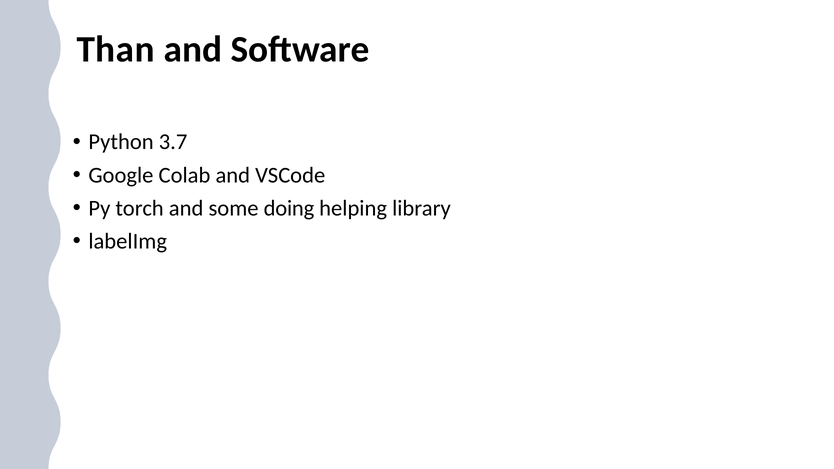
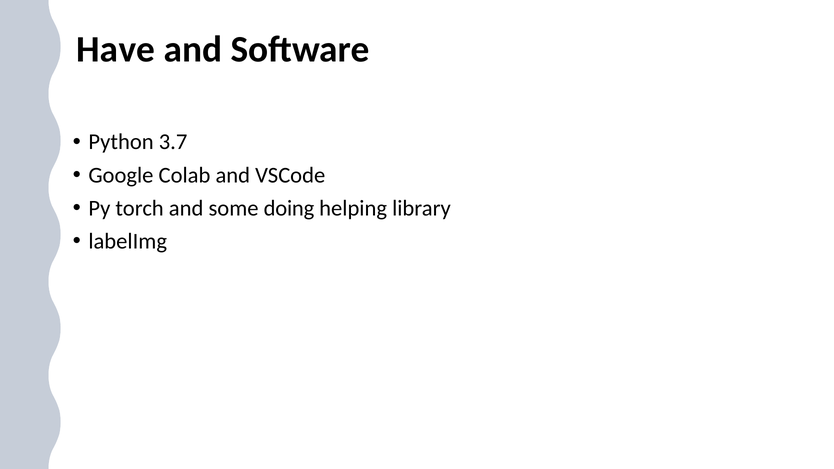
Than: Than -> Have (116, 50)
